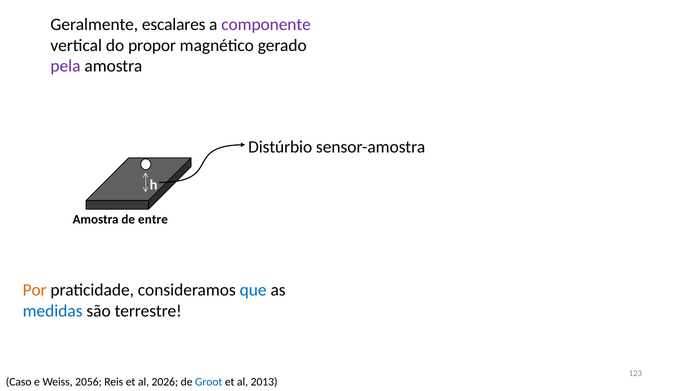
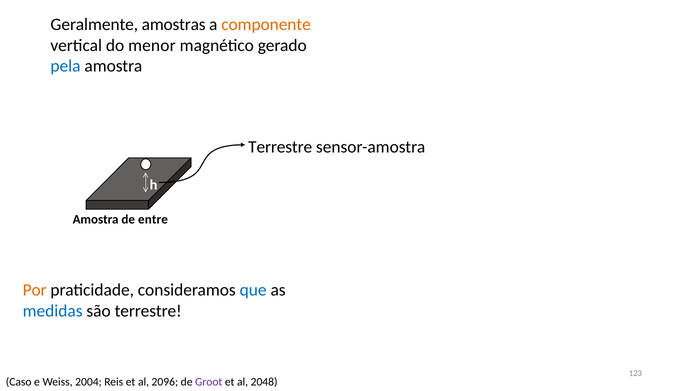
escalares: escalares -> amostras (174, 24)
componente colour: purple -> orange (266, 24)
propor: propor -> menor (152, 45)
pela colour: purple -> blue (66, 66)
Distúrbio: Distúrbio -> Terrestre (280, 147)
2056: 2056 -> 2004 (88, 382)
2026: 2026 -> 2096 (165, 382)
Groot colour: blue -> purple (209, 382)
2013: 2013 -> 2048 (264, 382)
